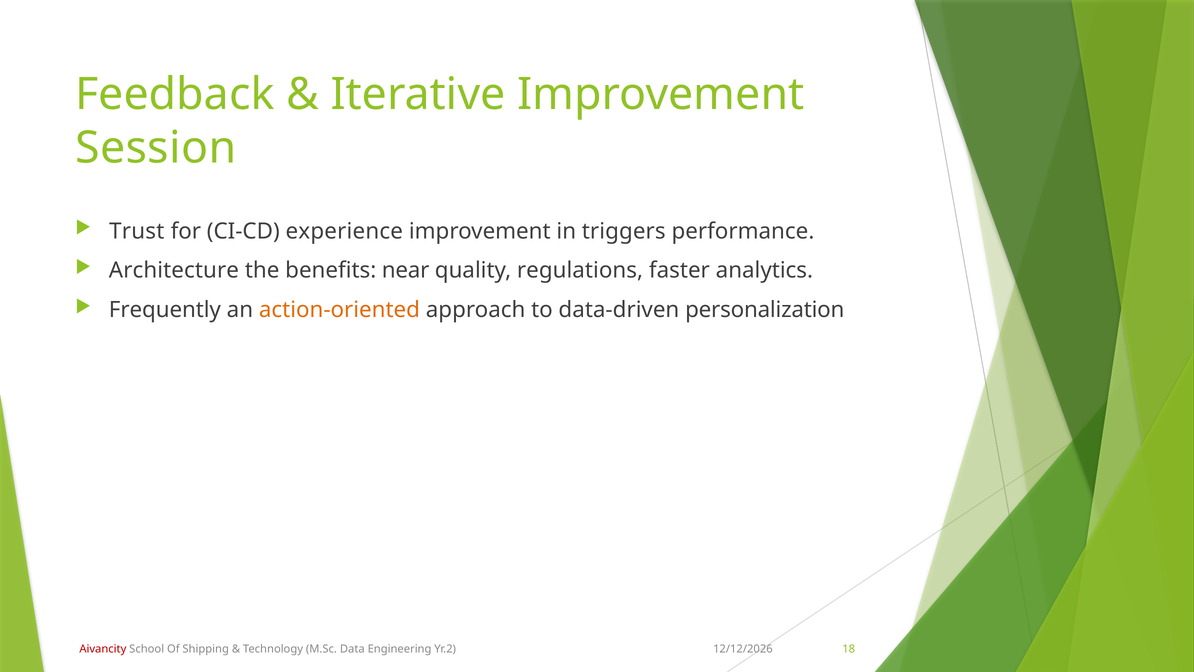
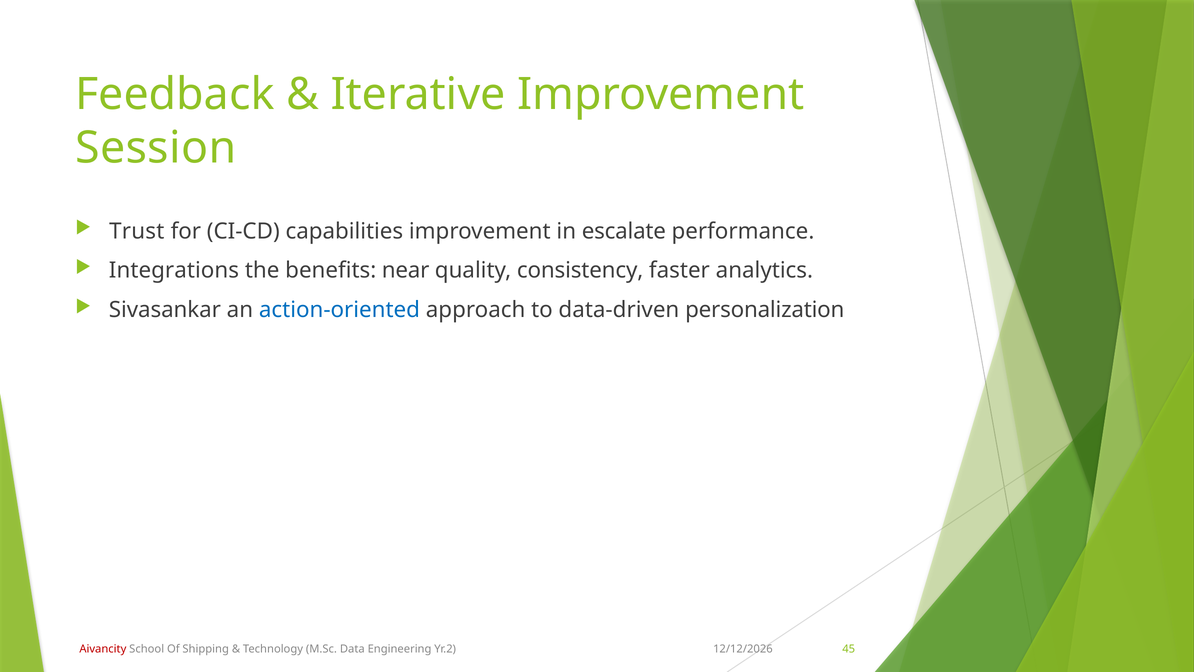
experience: experience -> capabilities (344, 231)
triggers: triggers -> escalate (624, 231)
Architecture: Architecture -> Integrations (174, 270)
regulations: regulations -> consistency (580, 270)
Frequently: Frequently -> Sivasankar (165, 310)
action-oriented colour: orange -> blue (339, 310)
18: 18 -> 45 (849, 648)
